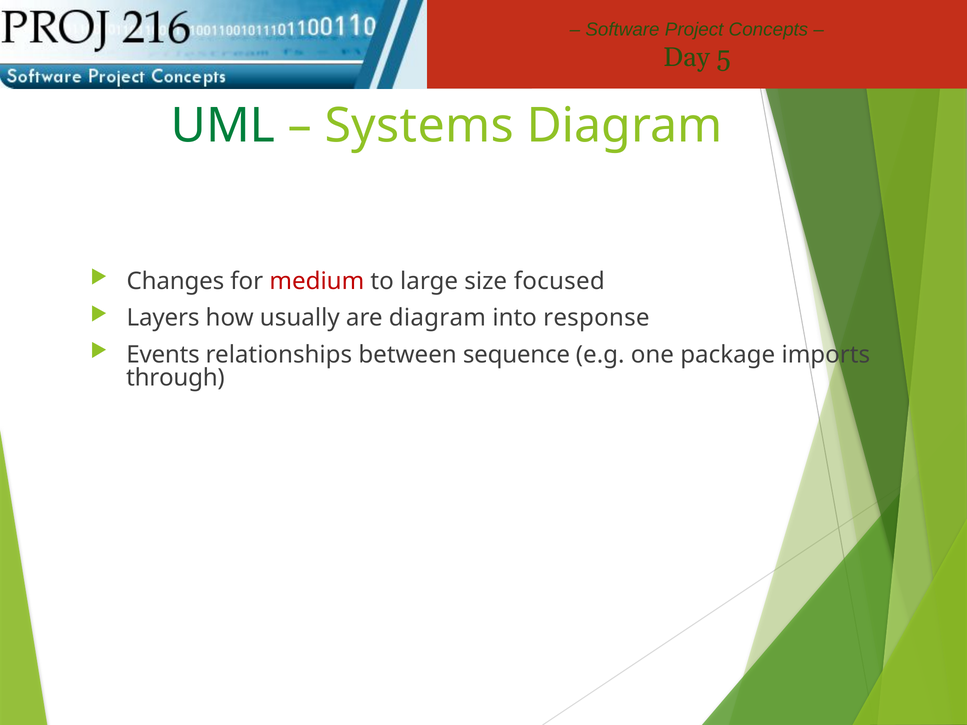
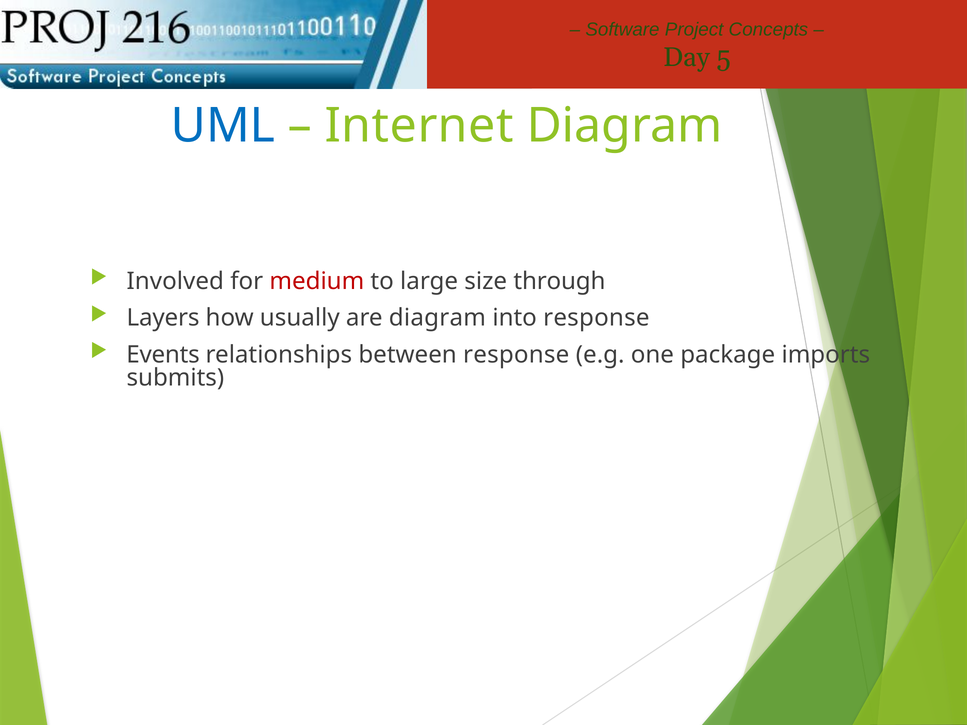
UML colour: green -> blue (223, 126)
Systems: Systems -> Internet (419, 126)
Changes: Changes -> Involved (175, 281)
focused: focused -> through (559, 281)
between sequence: sequence -> response (516, 355)
through: through -> submits (175, 378)
